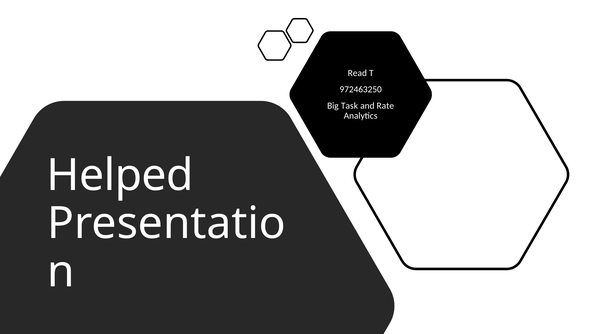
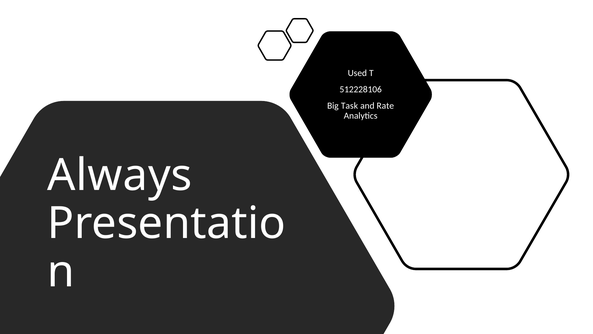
Read: Read -> Used (357, 73)
972463250: 972463250 -> 512228106 (361, 89)
Helped: Helped -> Always (120, 175)
